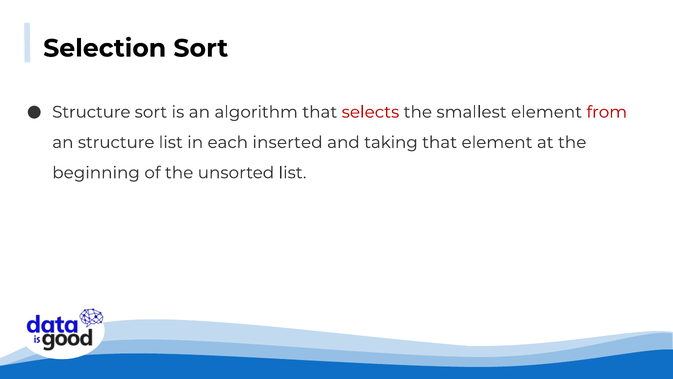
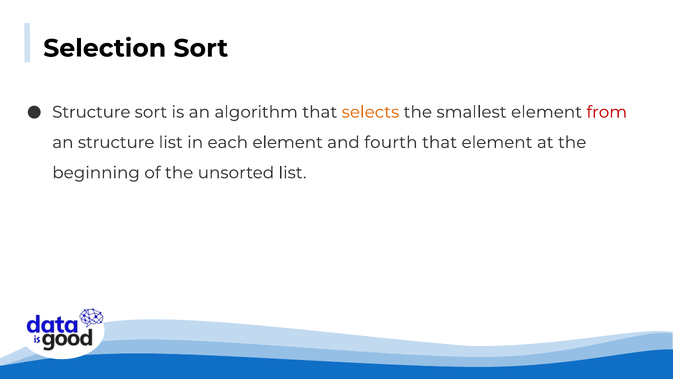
selects colour: red -> orange (370, 112)
each inserted: inserted -> element (288, 142)
taking: taking -> fourth (391, 142)
